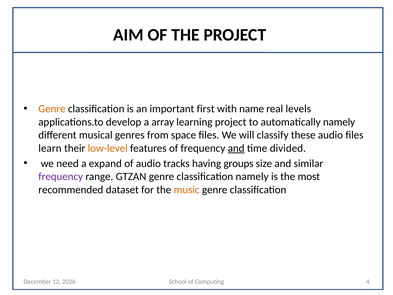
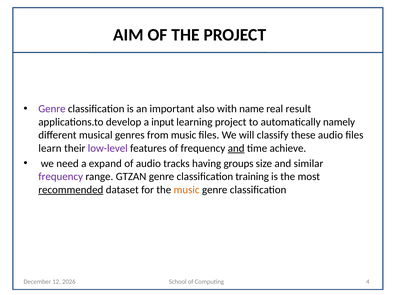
Genre colour: orange -> purple (52, 109)
first: first -> also (206, 109)
levels: levels -> result (298, 109)
array: array -> input (163, 122)
from space: space -> music (184, 135)
low-level colour: orange -> purple (108, 148)
divided: divided -> achieve (288, 148)
classification namely: namely -> training (252, 176)
recommended underline: none -> present (71, 190)
